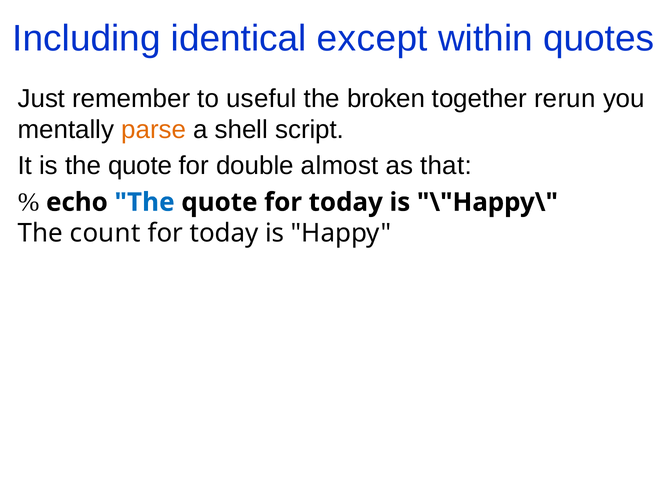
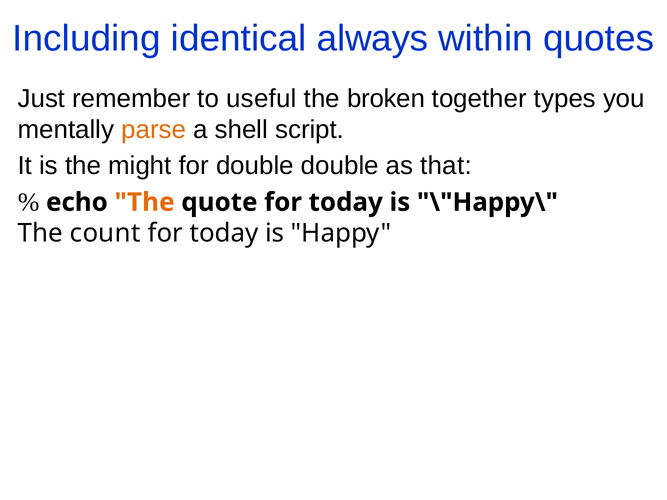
except: except -> always (373, 39)
rerun: rerun -> types (565, 99)
is the quote: quote -> might (140, 166)
double almost: almost -> double (340, 166)
The colour: blue -> orange (145, 202)
